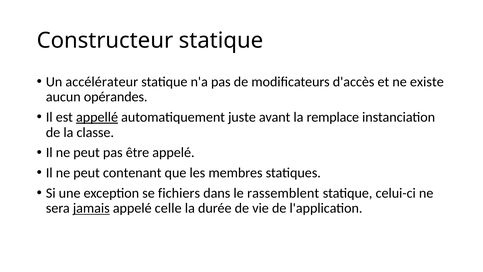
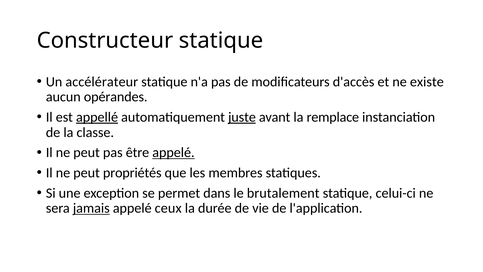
juste underline: none -> present (242, 117)
appelé underline: none -> present (173, 152)
contenant: contenant -> propriétés (132, 173)
fichiers: fichiers -> permet (179, 193)
rassemblent: rassemblent -> brutalement (283, 193)
celle: celle -> ceux (168, 208)
